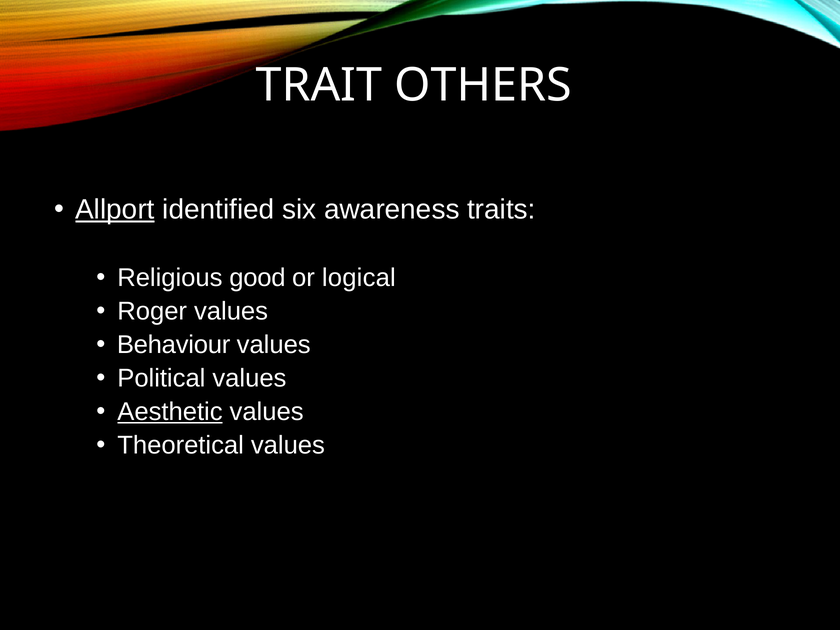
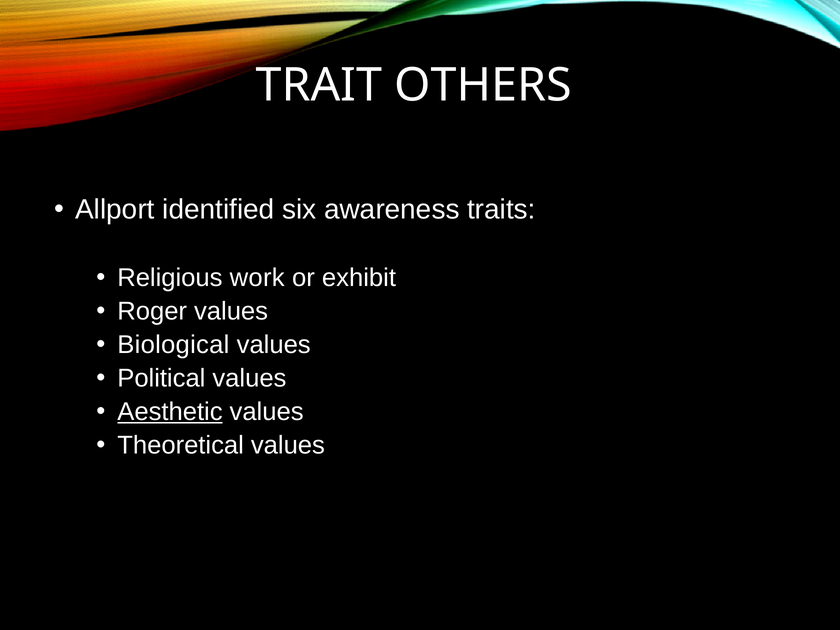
Allport underline: present -> none (115, 209)
good: good -> work (257, 278)
logical: logical -> exhibit (359, 278)
Behaviour: Behaviour -> Biological (173, 345)
